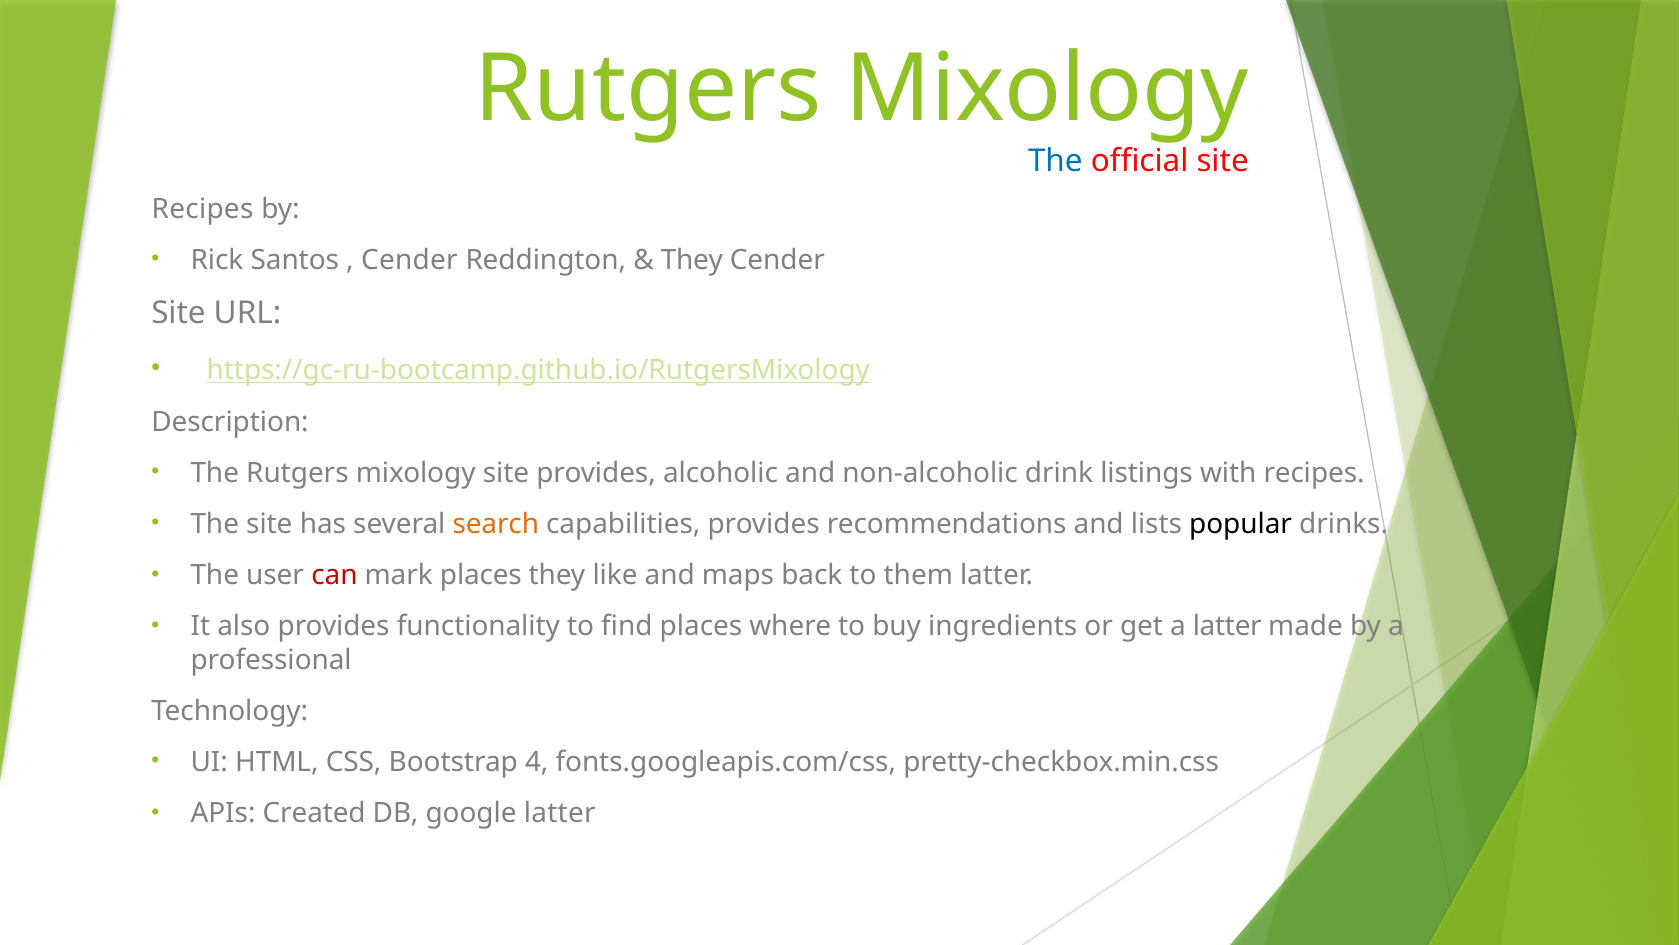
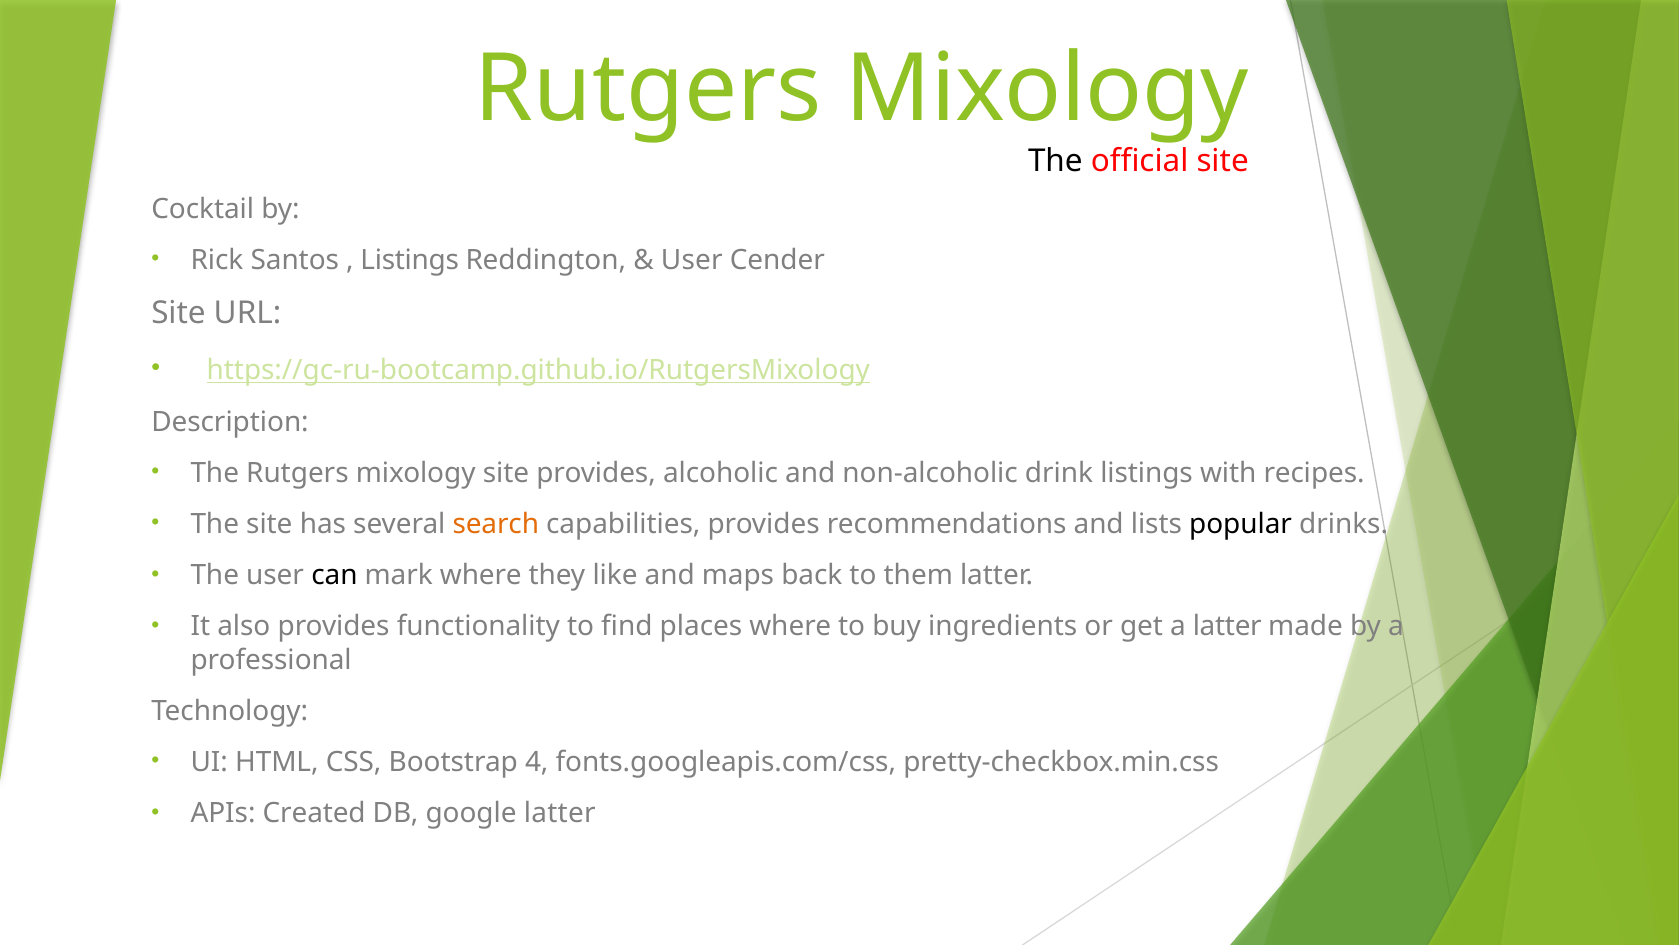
The colour: blue -> black (1055, 161)
Recipes: Recipes -> Cocktail (203, 209)
Cender: Cender -> Listings (410, 260)
They: They -> User (692, 260)
can colour: red -> black (334, 575)
mark places: places -> where (481, 575)
